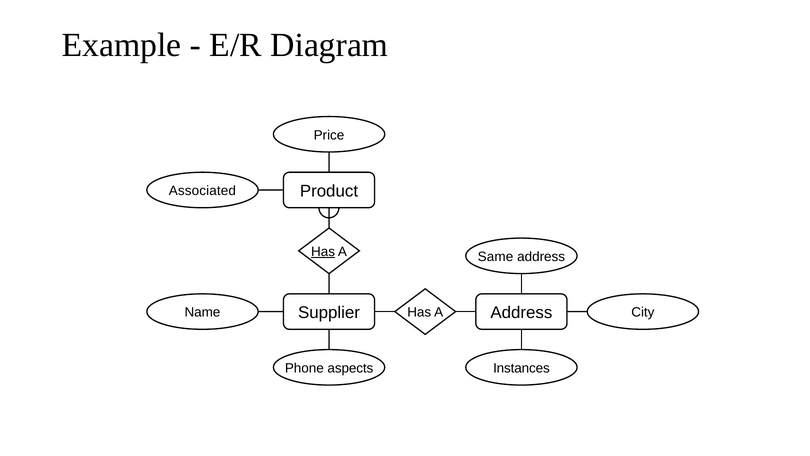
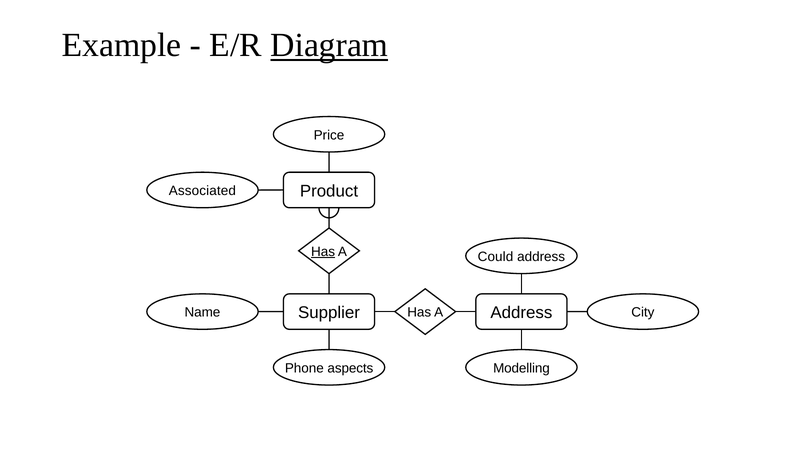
Diagram underline: none -> present (329, 45)
Same: Same -> Could (495, 257)
Instances: Instances -> Modelling (521, 368)
